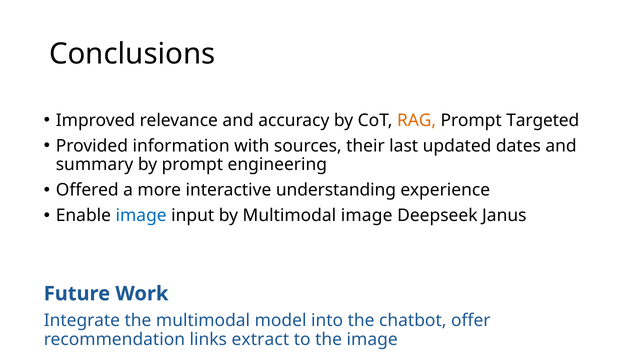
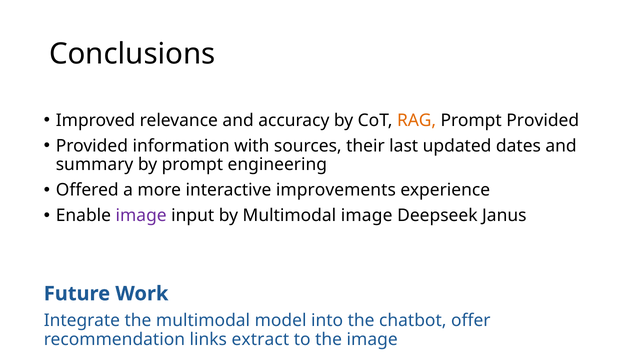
Prompt Targeted: Targeted -> Provided (543, 120)
understanding: understanding -> improvements (336, 190)
image colour: blue -> purple (141, 215)
